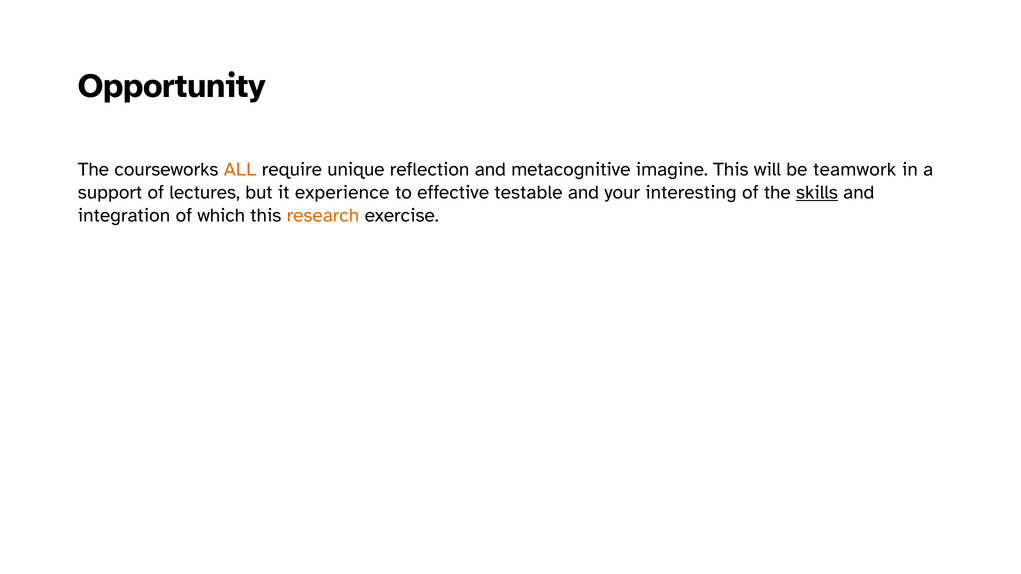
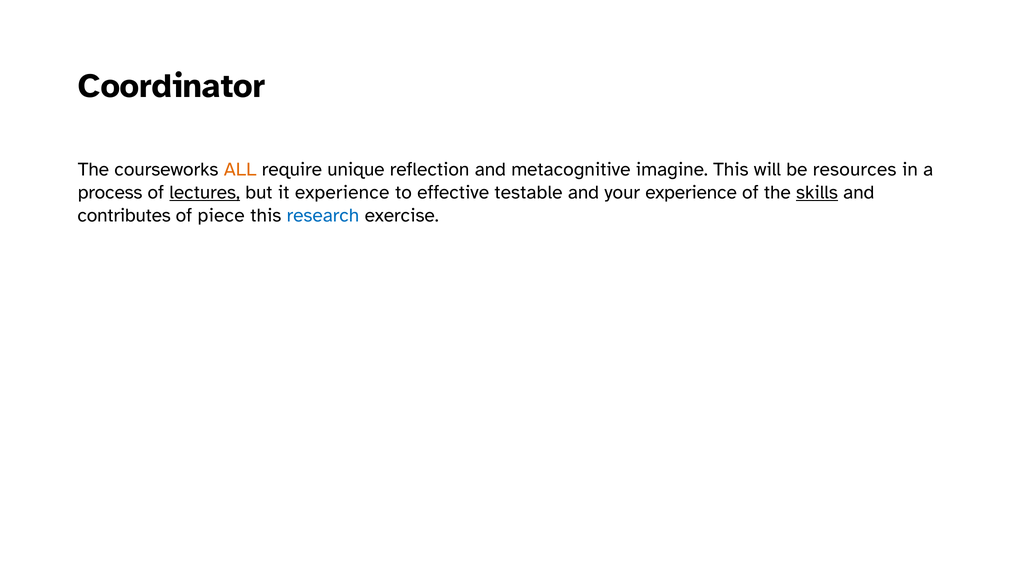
Opportunity: Opportunity -> Coordinator (172, 86)
teamwork: teamwork -> resources (855, 170)
support: support -> process (110, 193)
lectures underline: none -> present (205, 193)
your interesting: interesting -> experience (691, 193)
integration: integration -> contributes (124, 215)
which: which -> piece (221, 215)
research colour: orange -> blue (323, 215)
